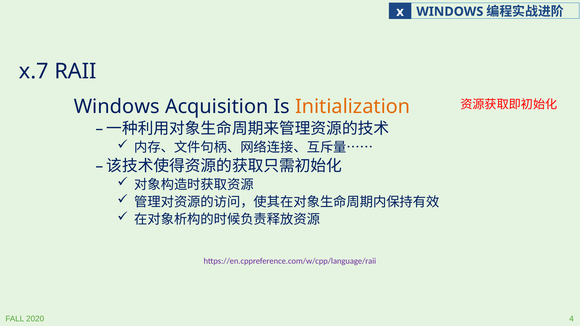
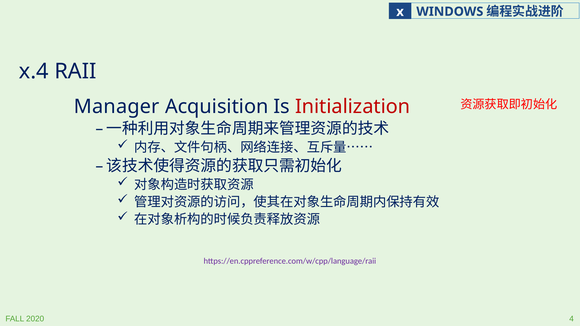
x.7: x.7 -> x.4 (34, 72)
Windows: Windows -> Manager (117, 107)
Initialization colour: orange -> red (353, 107)
